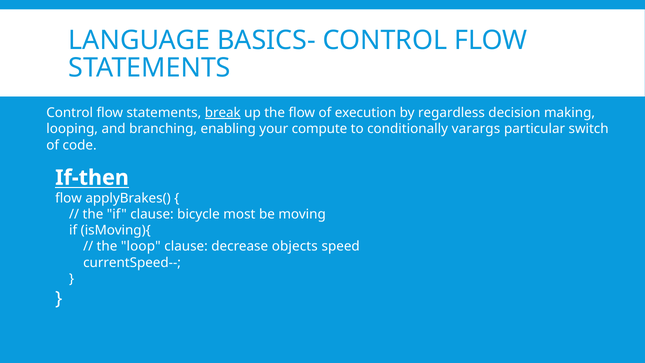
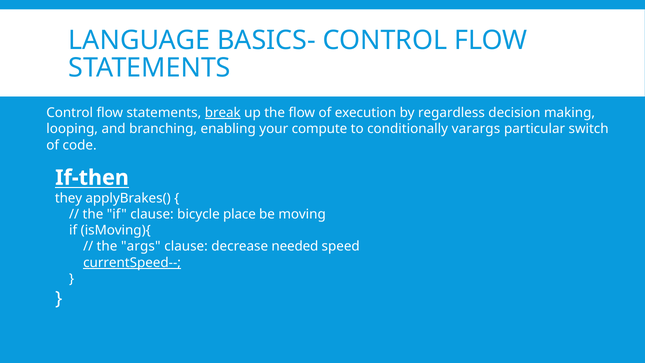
flow: flow -> they (69, 198)
most: most -> place (239, 214)
loop: loop -> args (141, 246)
objects: objects -> needed (295, 246)
currentSpeed-- underline: none -> present (132, 263)
